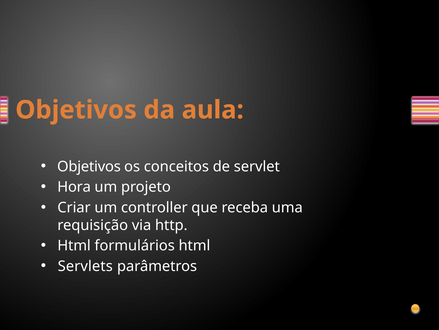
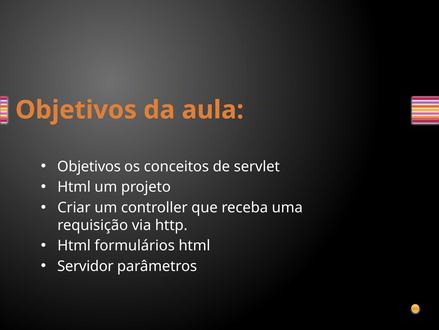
Hora: Hora -> Html (74, 187)
Servlets: Servlets -> Servidor (85, 266)
